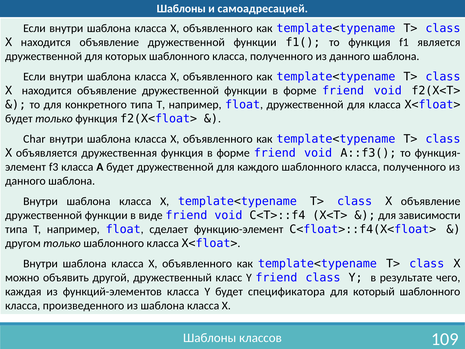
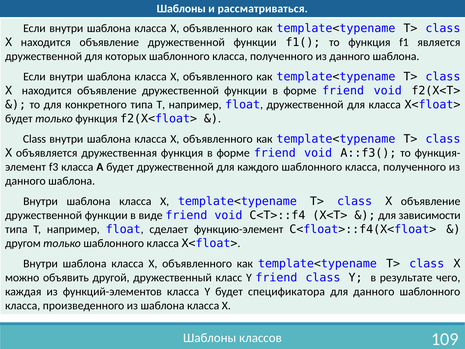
самоадресацией: самоадресацией -> рассматриваться (263, 9)
Char: Char -> Class (34, 139)
для который: который -> данного (374, 291)
